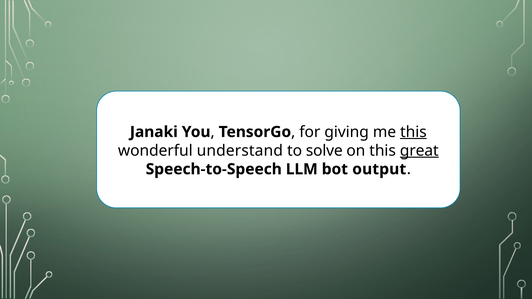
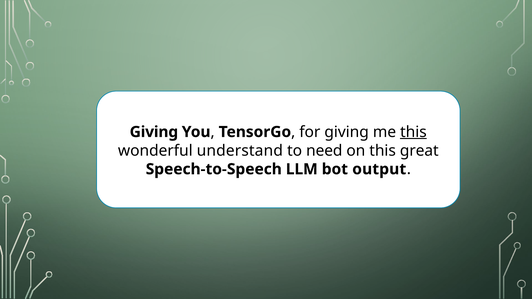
Janaki: Janaki -> Giving (154, 132)
solve: solve -> need (324, 151)
great underline: present -> none (419, 151)
